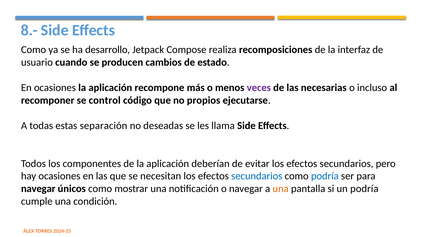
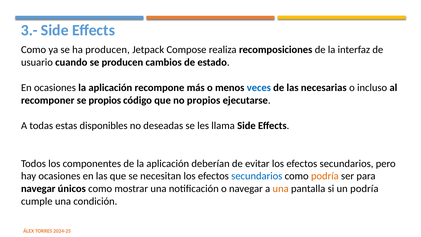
8.-: 8.- -> 3.- (29, 30)
ha desarrollo: desarrollo -> producen (107, 50)
veces colour: purple -> blue (259, 88)
se control: control -> propios (105, 100)
separación: separación -> disponibles (104, 126)
podría colour: blue -> orange (325, 176)
